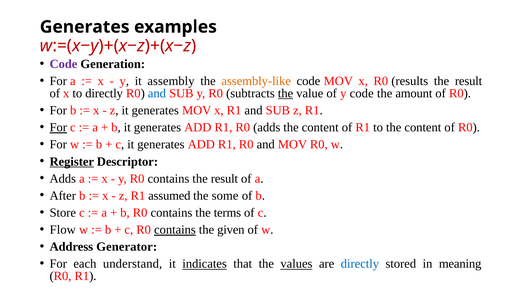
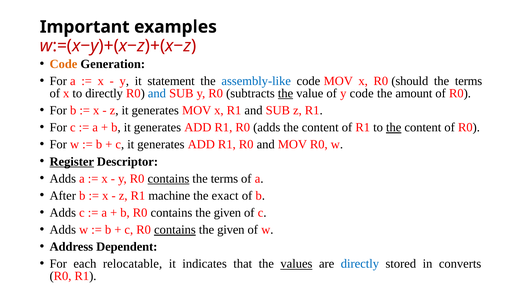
Generates: Generates -> Important (85, 27)
Code colour: purple -> orange (63, 64)
assembly: assembly -> statement (171, 81)
assembly-like colour: orange -> blue (256, 81)
results: results -> should (410, 81)
result: result -> terms (469, 81)
For underline: present -> none (58, 127)
the underline: none -> present (394, 127)
contains underline: none -> present (168, 178)
result: result -> terms (224, 178)
assumed: assumed -> machine (169, 195)
some: some -> exact (225, 195)
Store: Store -> Adds (63, 212)
terms: terms -> given (227, 212)
Flow: Flow -> Adds (63, 229)
Generator: Generator -> Dependent (127, 246)
understand: understand -> relocatable (133, 264)
indicates underline: present -> none (205, 264)
meaning: meaning -> converts (460, 264)
